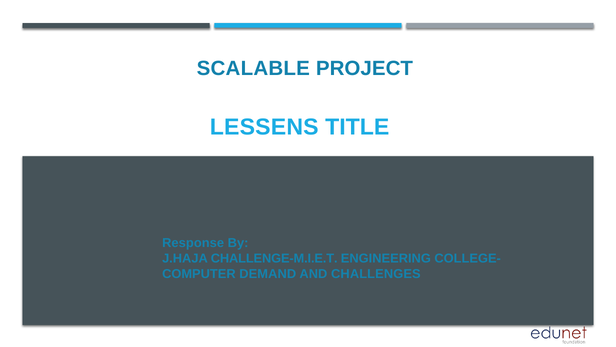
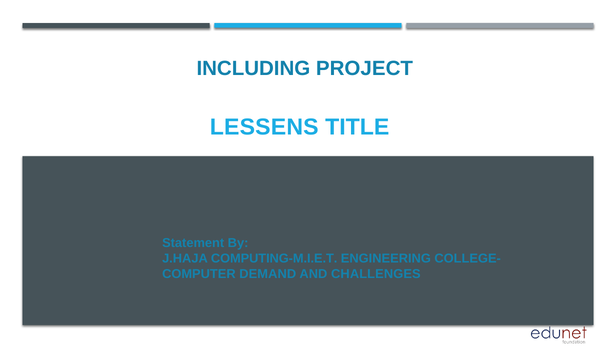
SCALABLE: SCALABLE -> INCLUDING (253, 68)
Response: Response -> Statement (193, 243)
CHALLENGE-M.I.E.T: CHALLENGE-M.I.E.T -> COMPUTING-M.I.E.T (274, 258)
